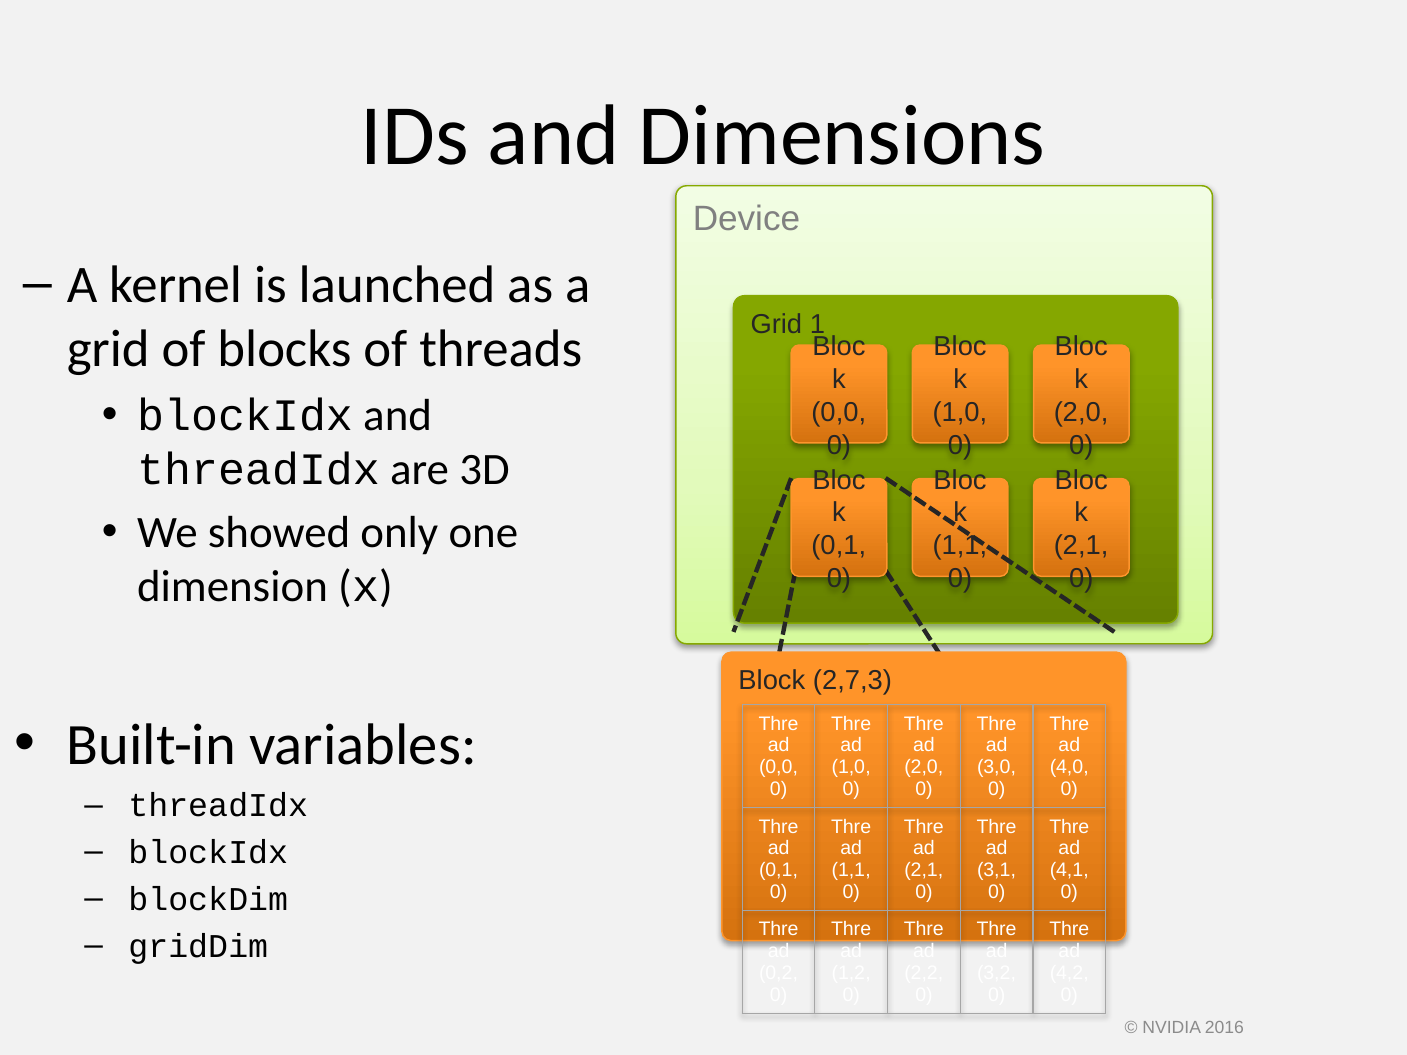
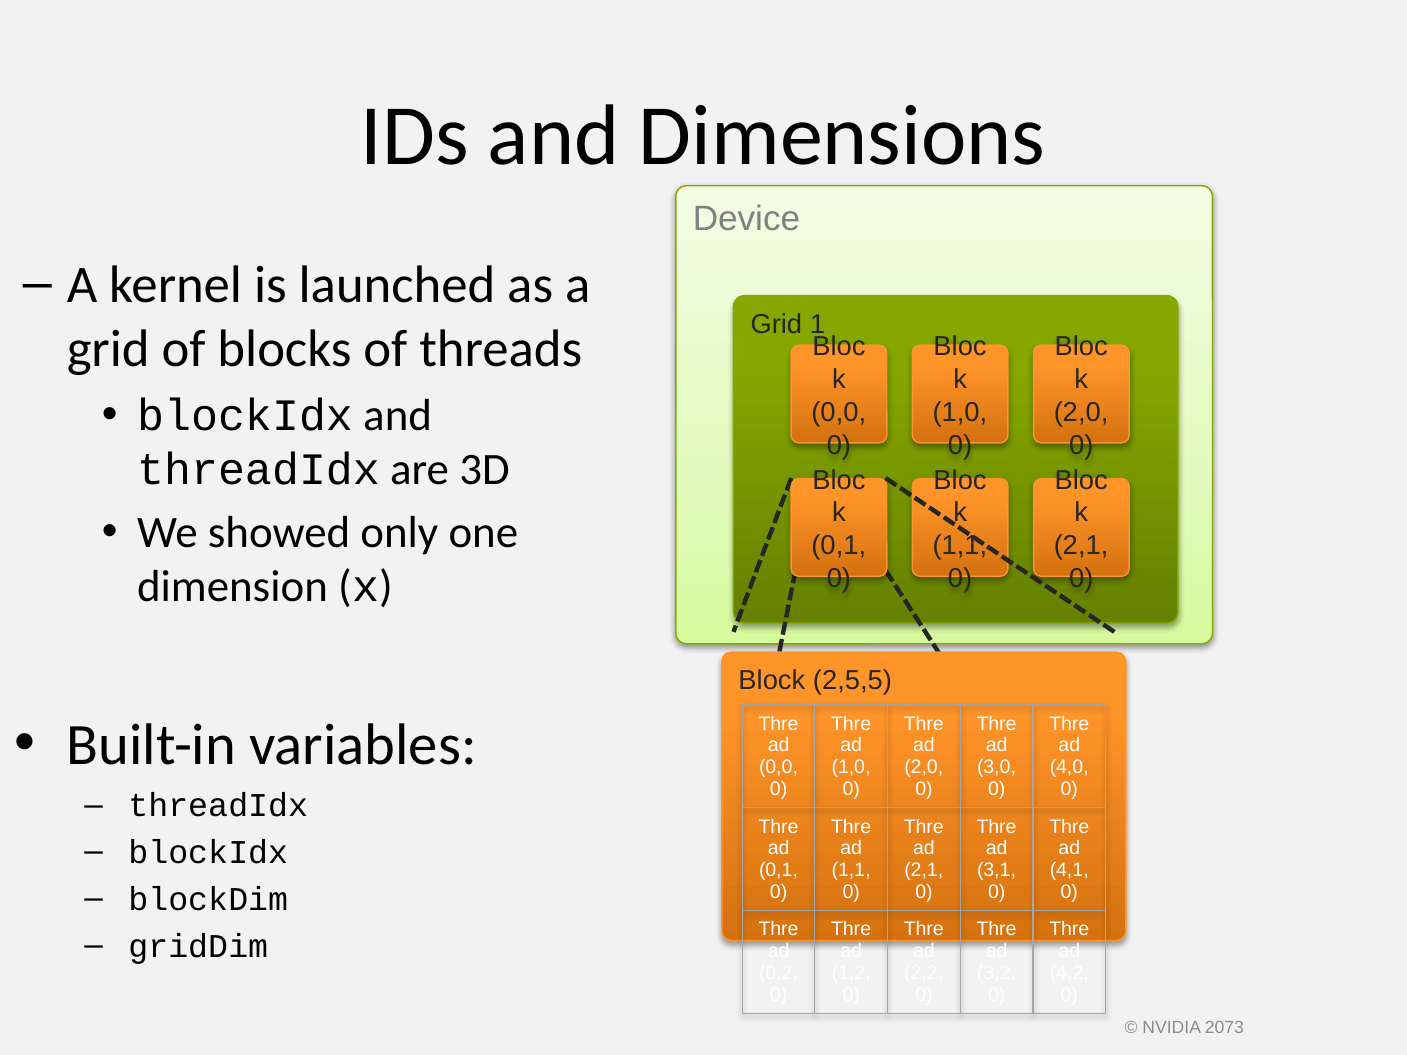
2,7,3: 2,7,3 -> 2,5,5 (852, 680)
2016: 2016 -> 2073 (1224, 1028)
